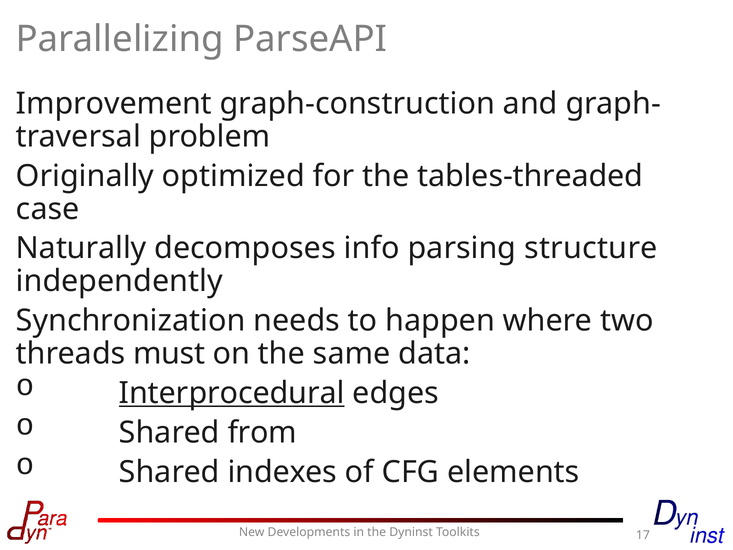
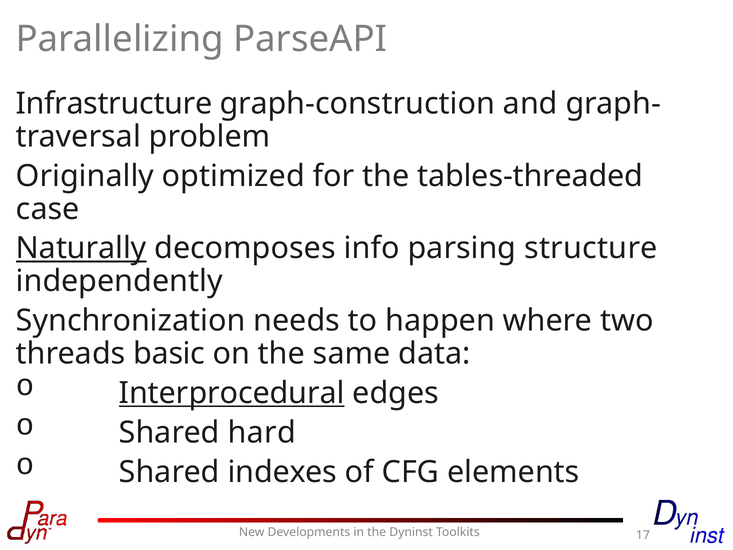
Improvement: Improvement -> Infrastructure (114, 103)
Naturally underline: none -> present (81, 248)
must: must -> basic (169, 354)
from: from -> hard (262, 432)
